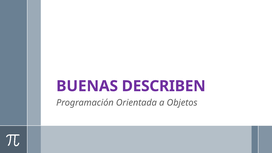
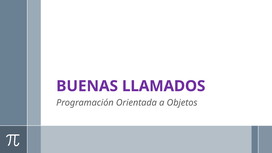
DESCRIBEN: DESCRIBEN -> LLAMADOS (164, 86)
